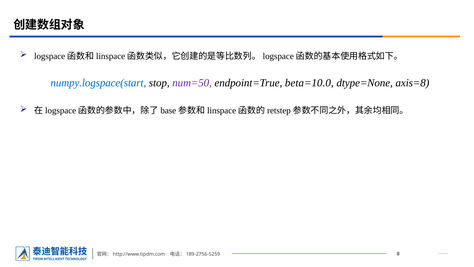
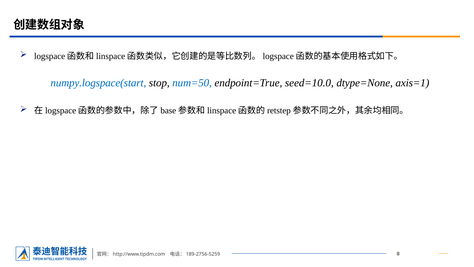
num=50 colour: purple -> blue (192, 83)
beta=10.0: beta=10.0 -> seed=10.0 (309, 83)
axis=8: axis=8 -> axis=1 (412, 83)
